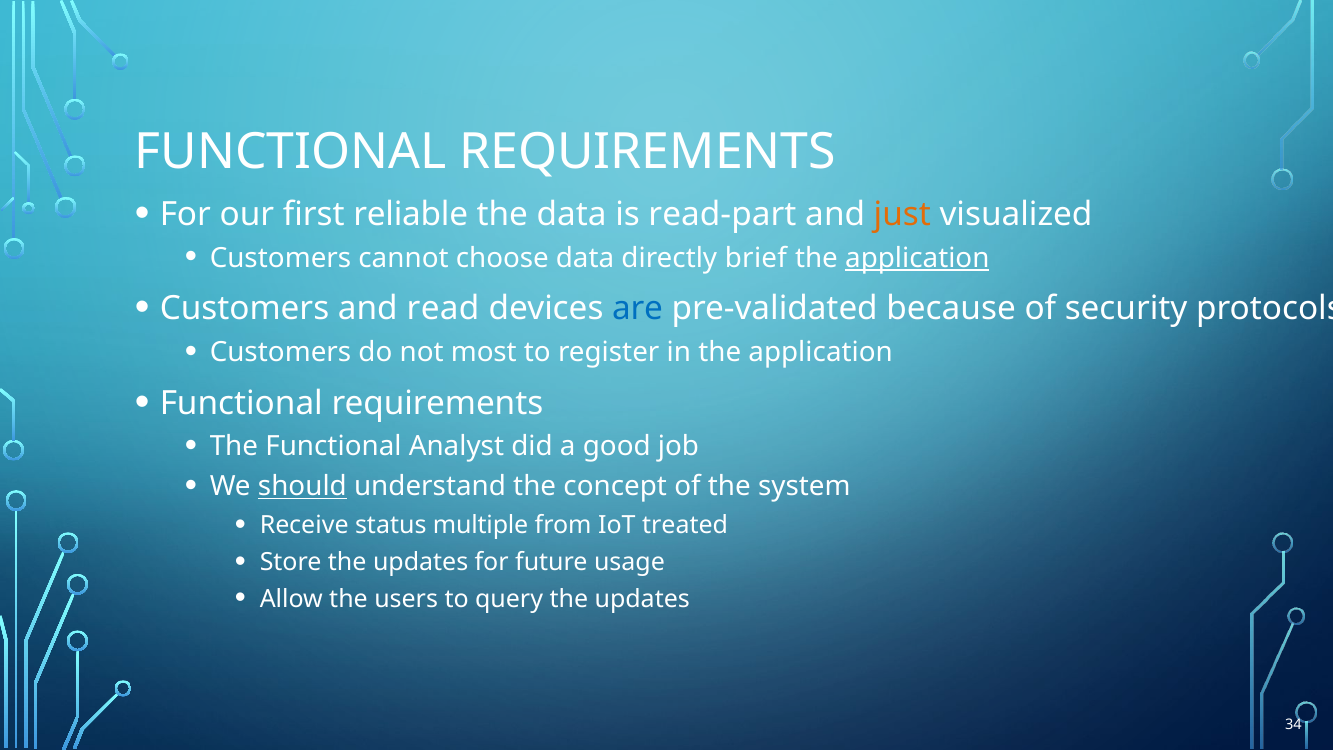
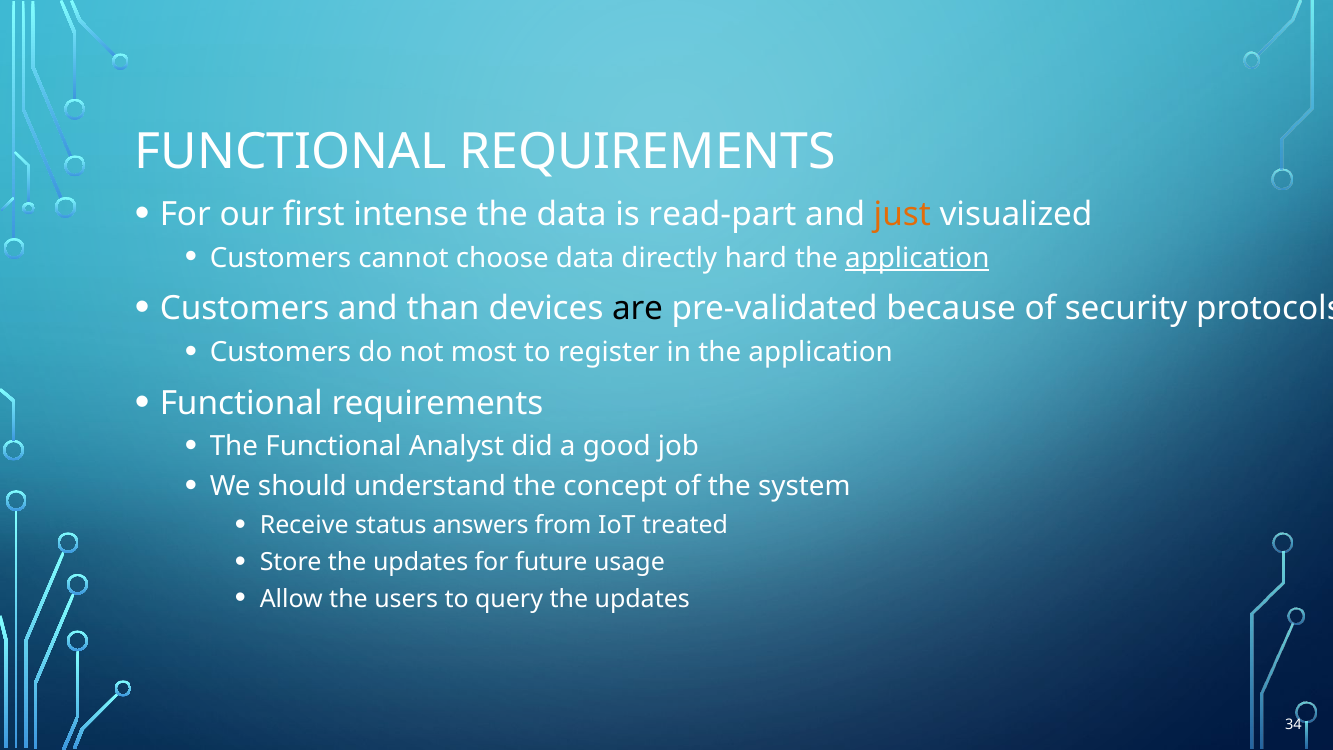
reliable: reliable -> intense (411, 215)
brief: brief -> hard (756, 258)
read: read -> than (443, 309)
are colour: blue -> black (638, 309)
should underline: present -> none (302, 486)
multiple: multiple -> answers (481, 525)
